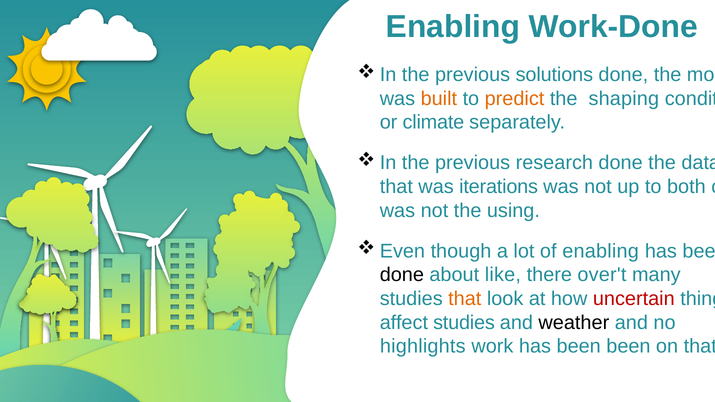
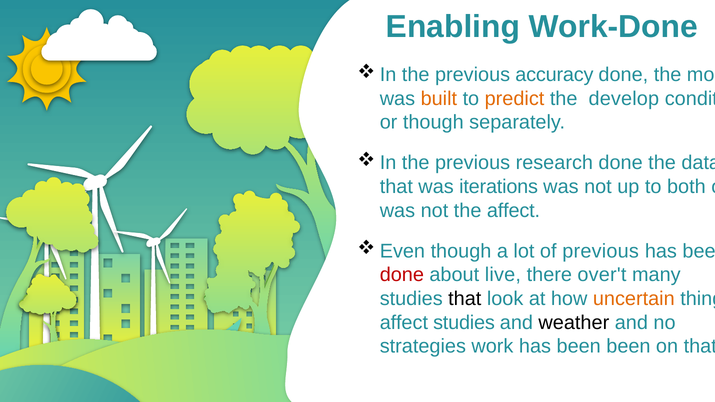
solutions: solutions -> accuracy (554, 75)
shaping: shaping -> develop (624, 99)
or climate: climate -> though (433, 122)
the using: using -> affect (513, 211)
of enabling: enabling -> previous (601, 251)
done colour: black -> red (402, 275)
like: like -> live (503, 275)
that colour: orange -> black (465, 299)
uncertain colour: red -> orange (634, 299)
highlights: highlights -> strategies (423, 347)
